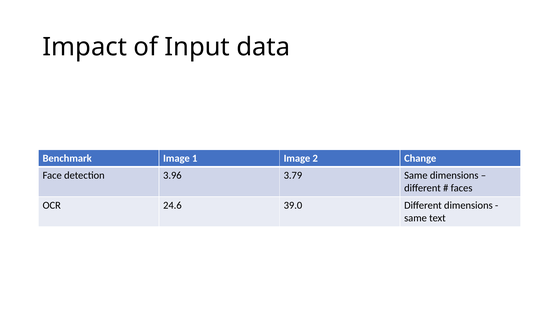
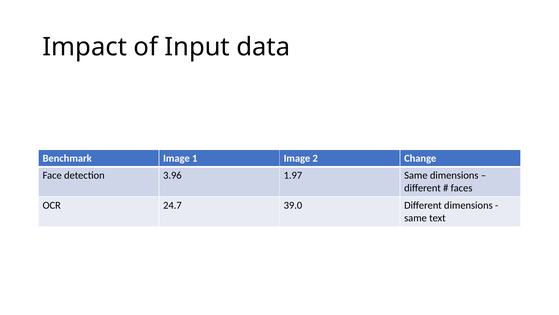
3.79: 3.79 -> 1.97 (293, 175)
24.6: 24.6 -> 24.7 (172, 205)
